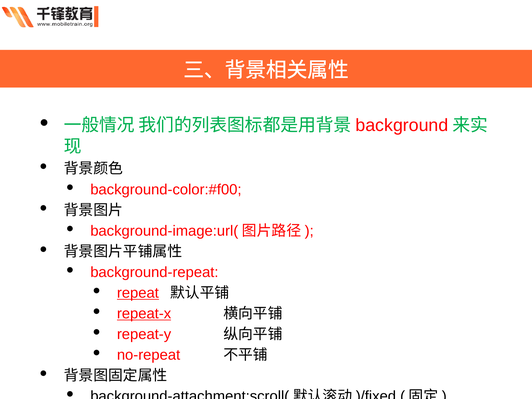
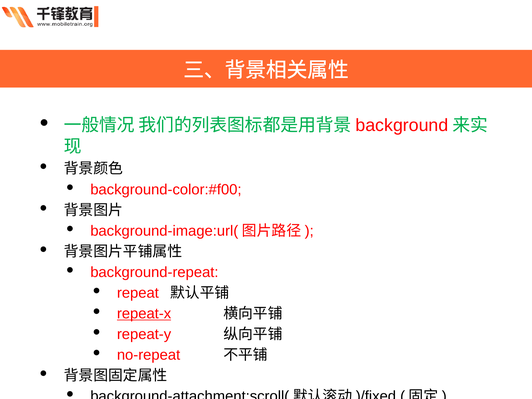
repeat underline: present -> none (138, 293)
